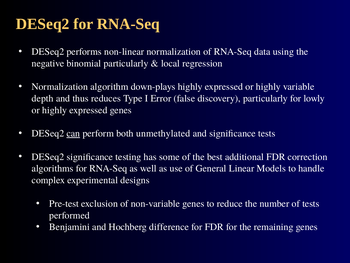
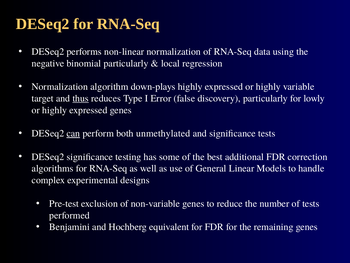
depth: depth -> target (43, 98)
thus underline: none -> present (81, 98)
difference: difference -> equivalent (169, 227)
